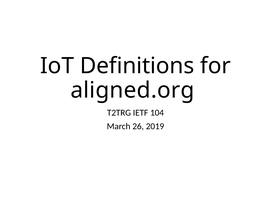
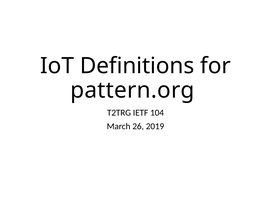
aligned.org: aligned.org -> pattern.org (132, 90)
